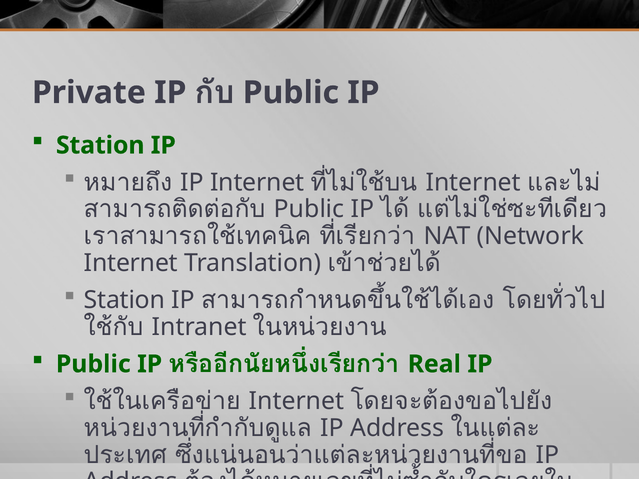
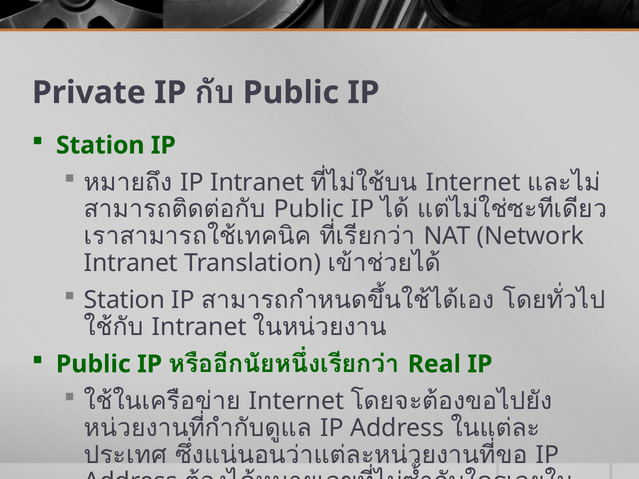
IP Internet: Internet -> Intranet (257, 183)
Internet: Internet -> Intranet (131, 263)
